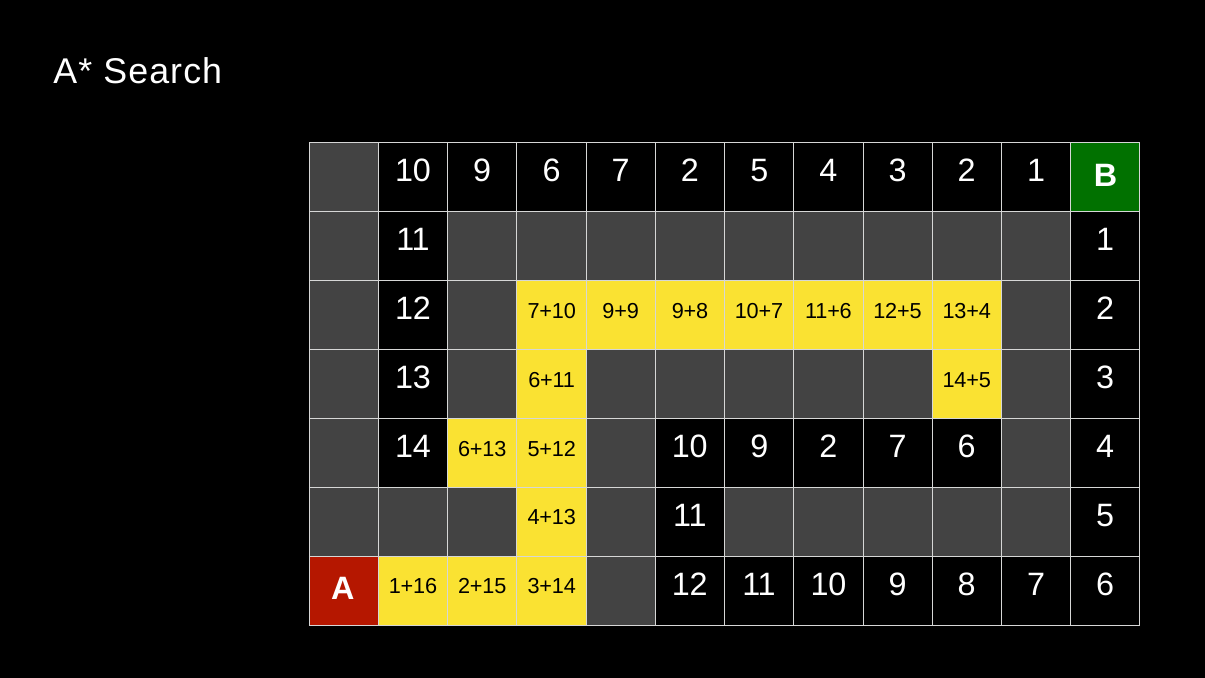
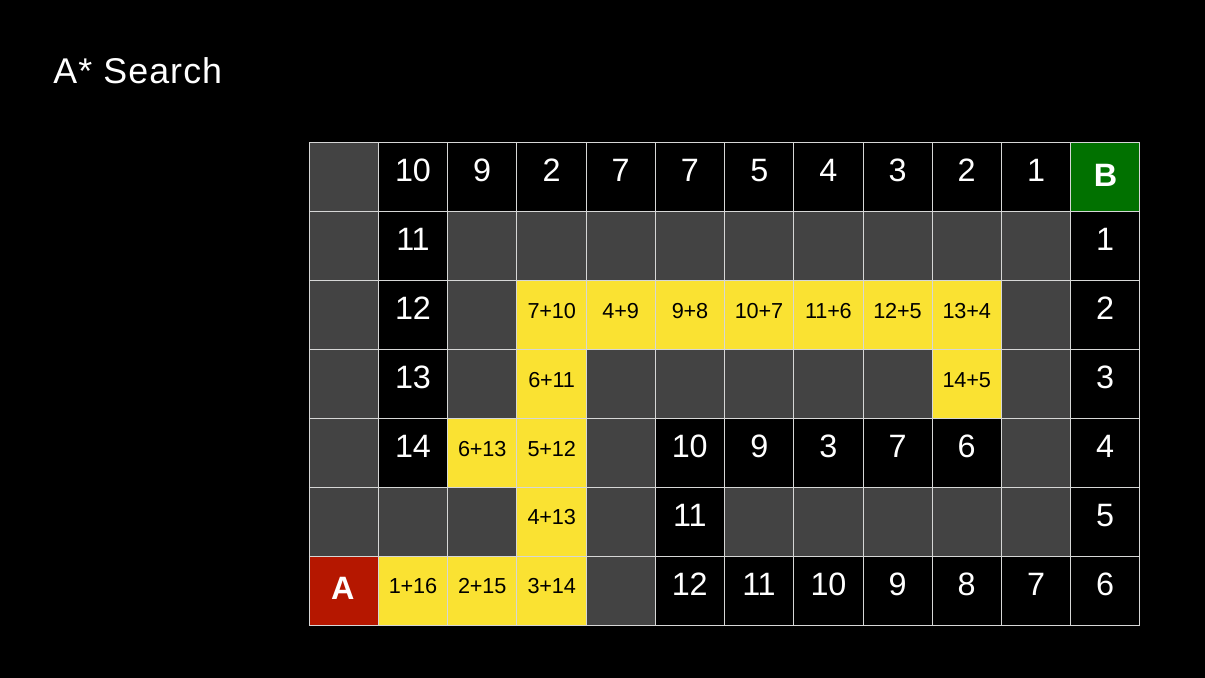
9 6: 6 -> 2 (552, 171)
7 2: 2 -> 7 (690, 171)
9+9: 9+9 -> 4+9 (621, 311)
9 2: 2 -> 3 (828, 447)
